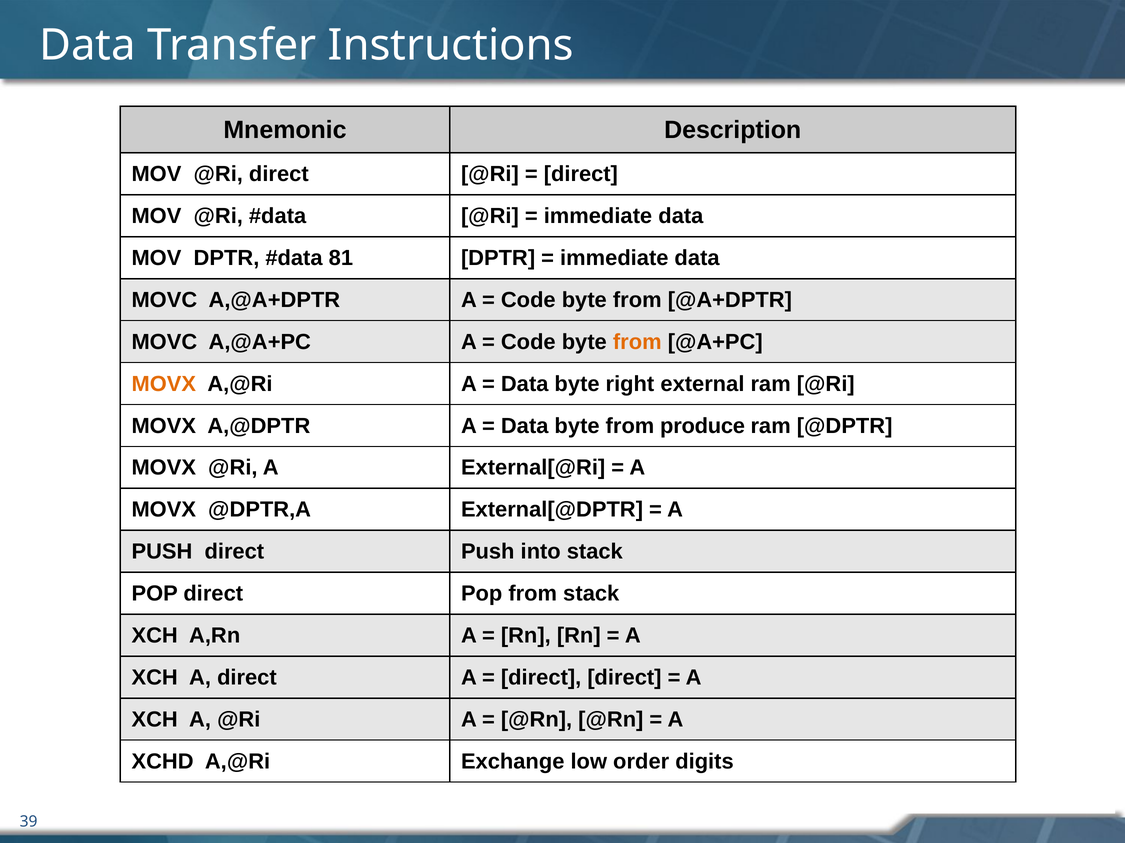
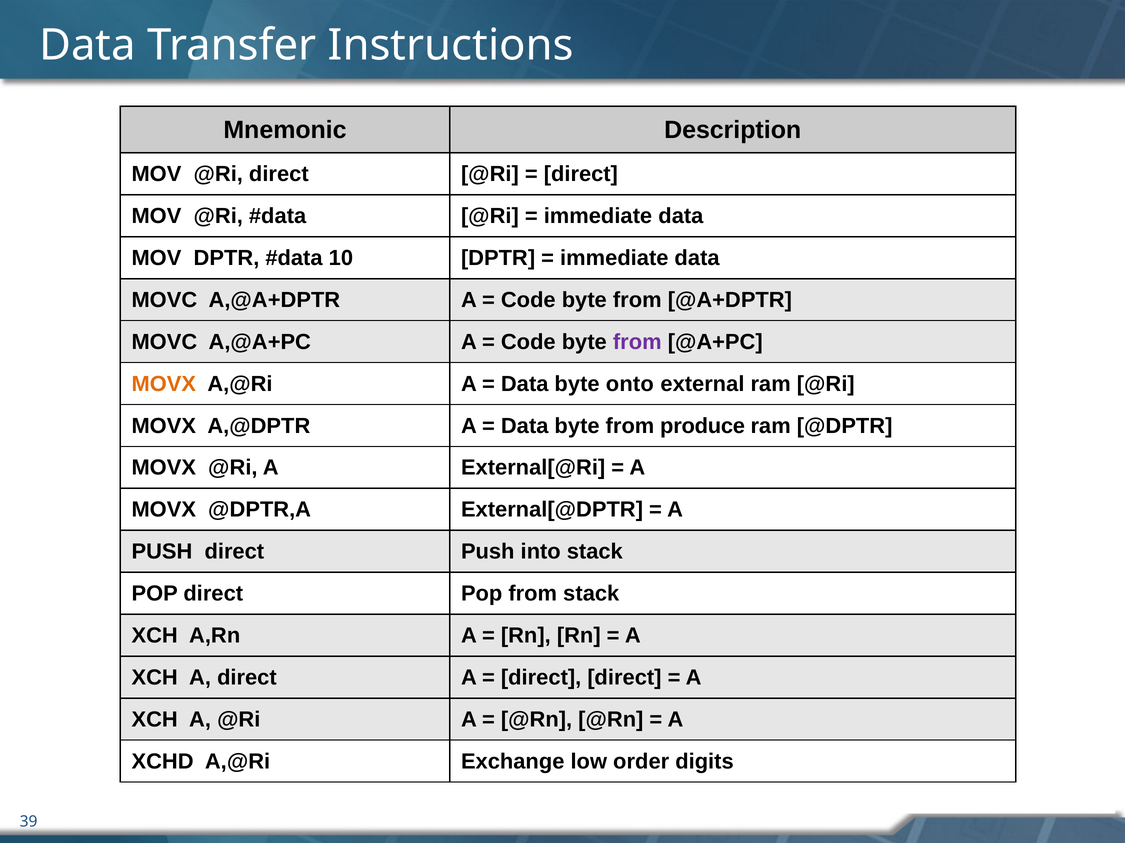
81: 81 -> 10 (341, 258)
from colour: orange -> purple (637, 342)
right: right -> onto (630, 384)
